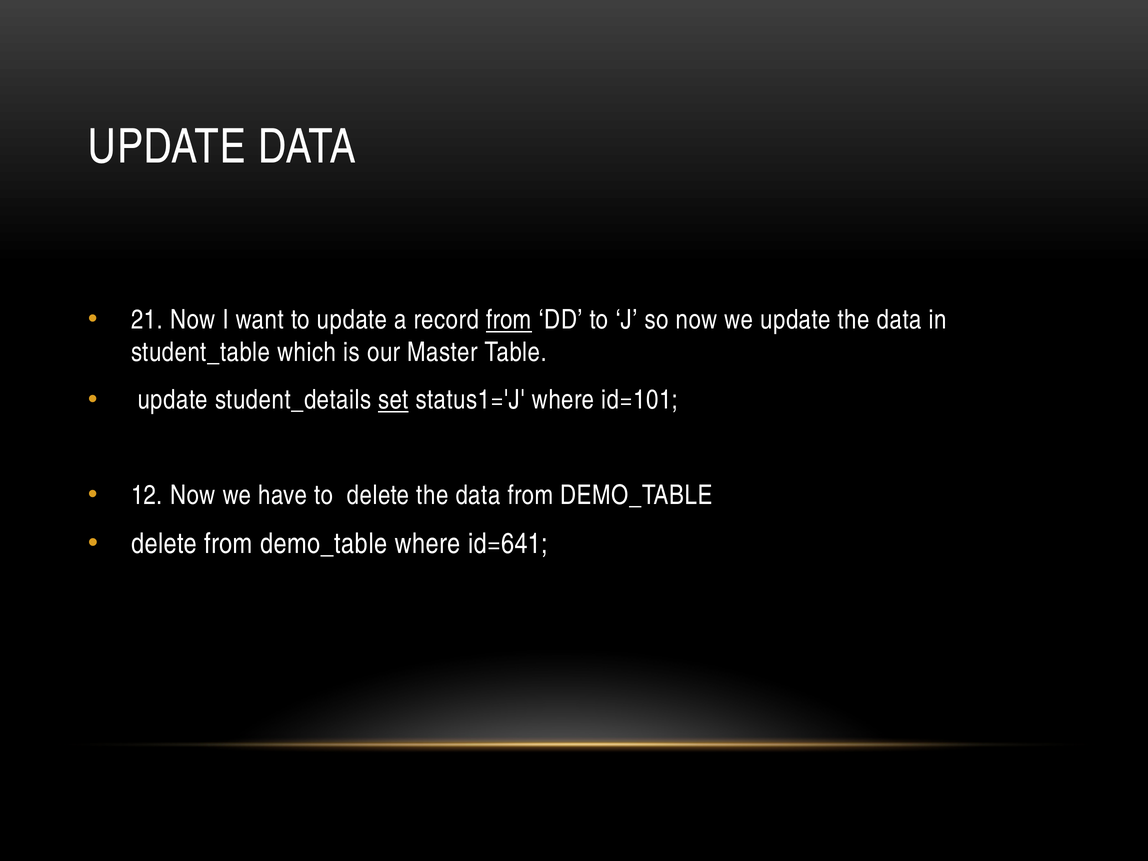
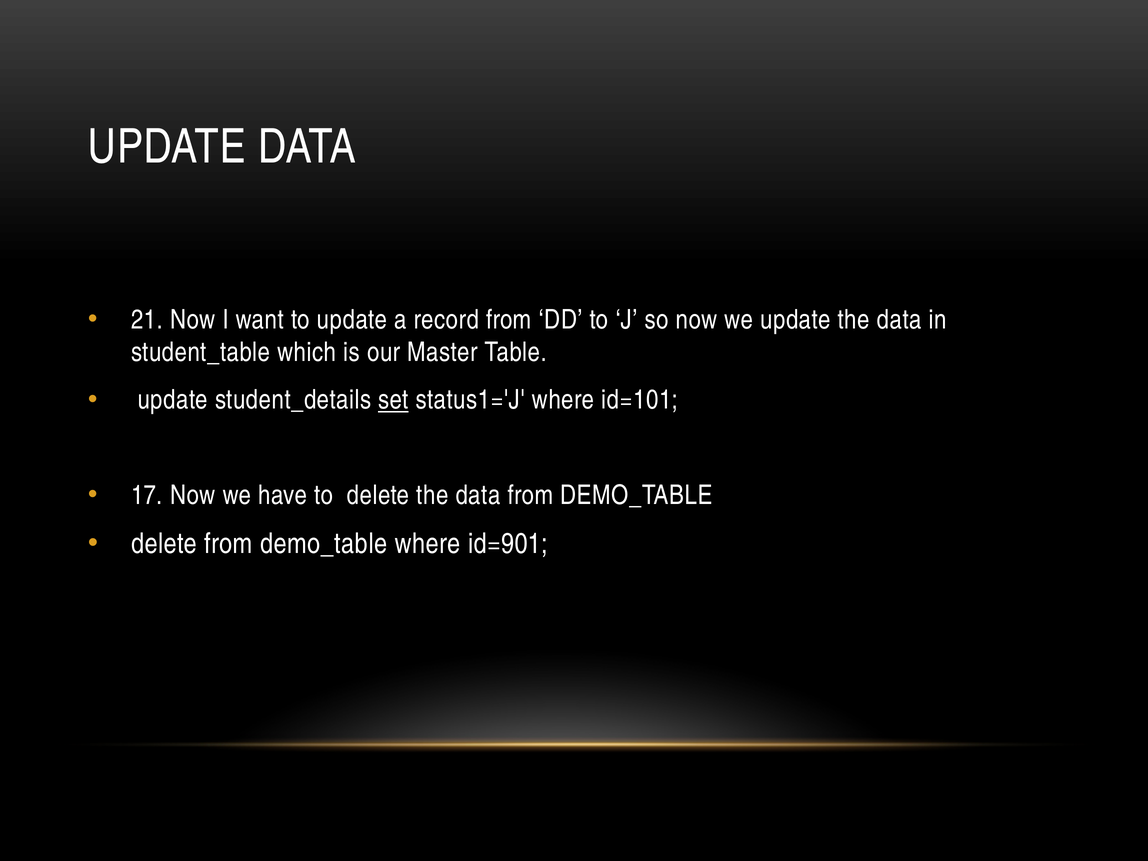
from underline: present -> none (509, 320)
12: 12 -> 17 (147, 495)
id=641: id=641 -> id=901 (508, 544)
